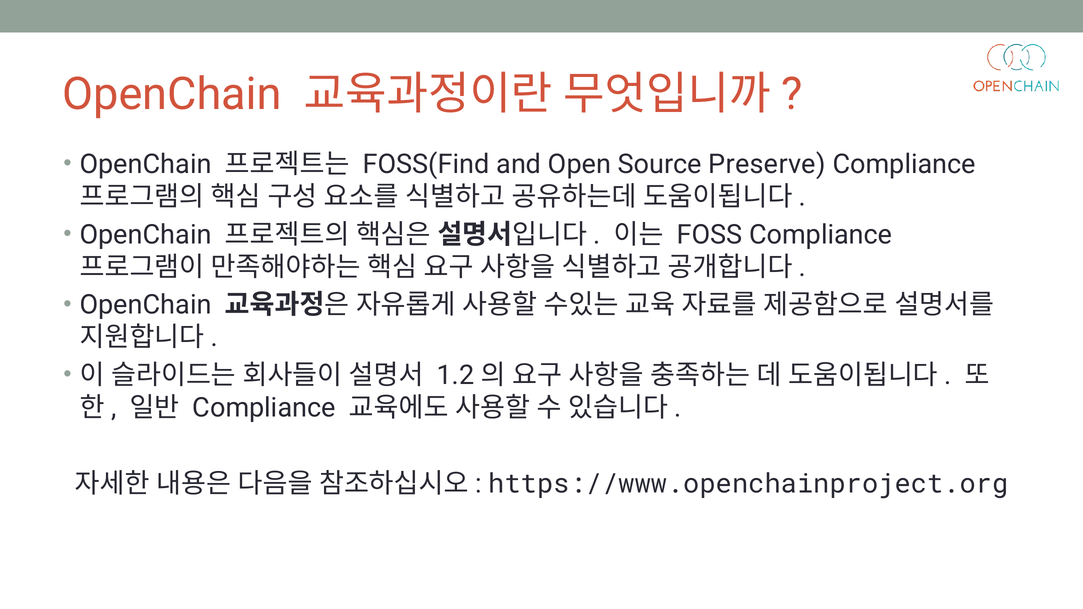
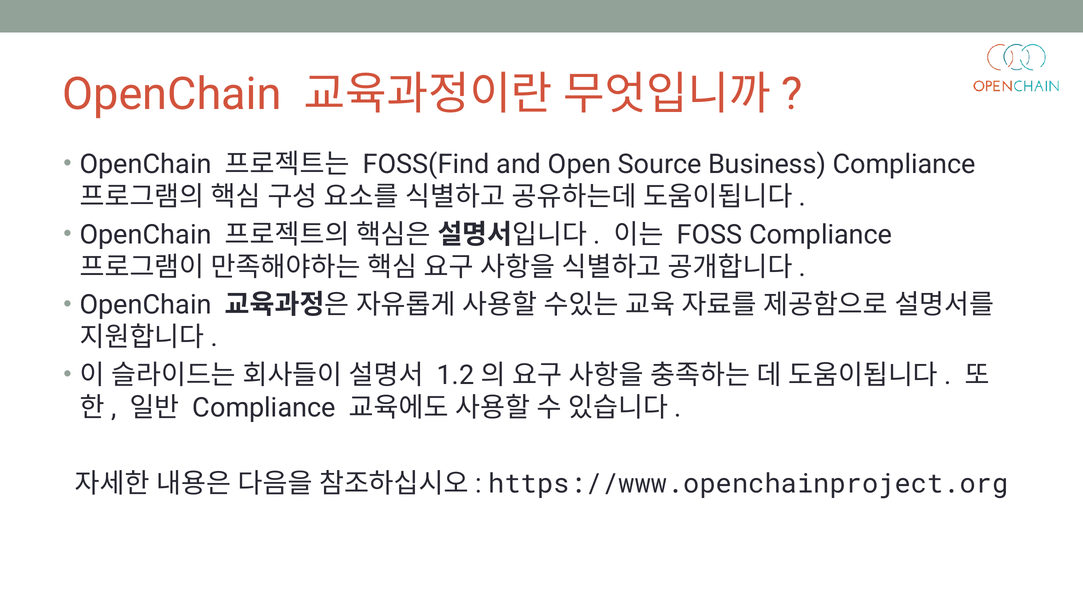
Preserve: Preserve -> Business (767, 164)
